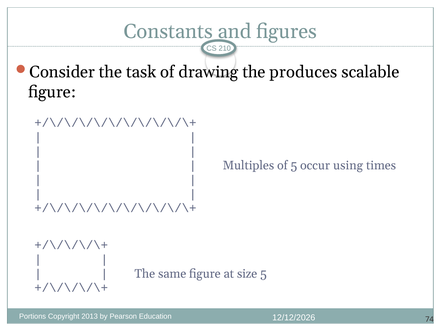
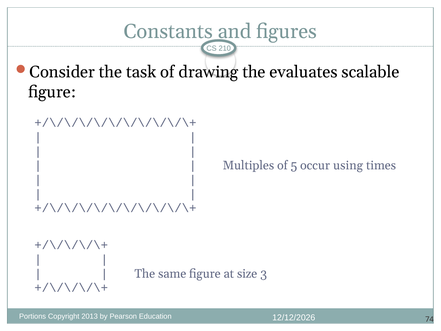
produces: produces -> evaluates (304, 72)
size 5: 5 -> 3 (264, 273)
